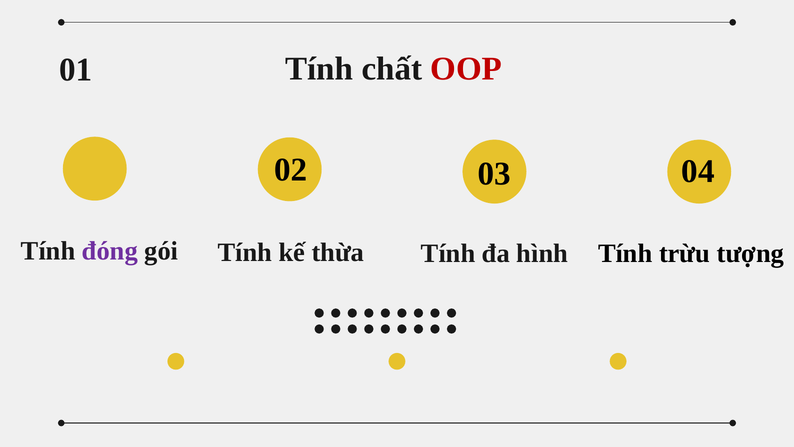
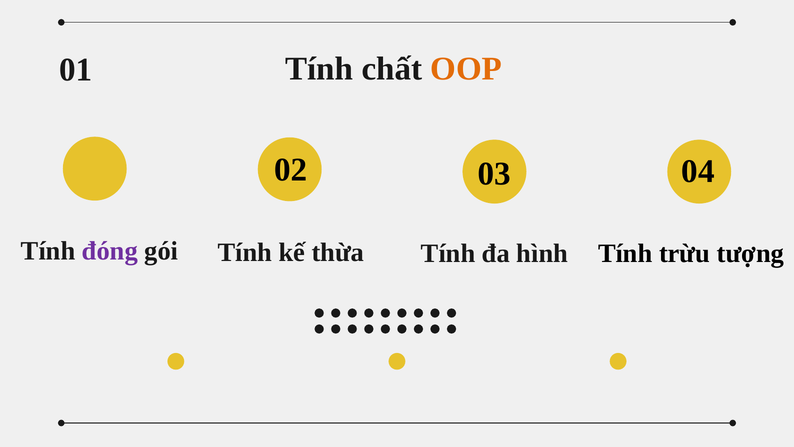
OOP colour: red -> orange (466, 69)
